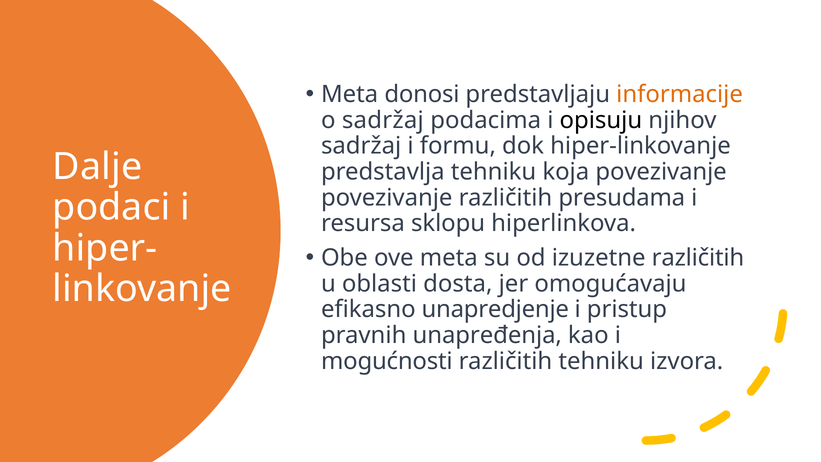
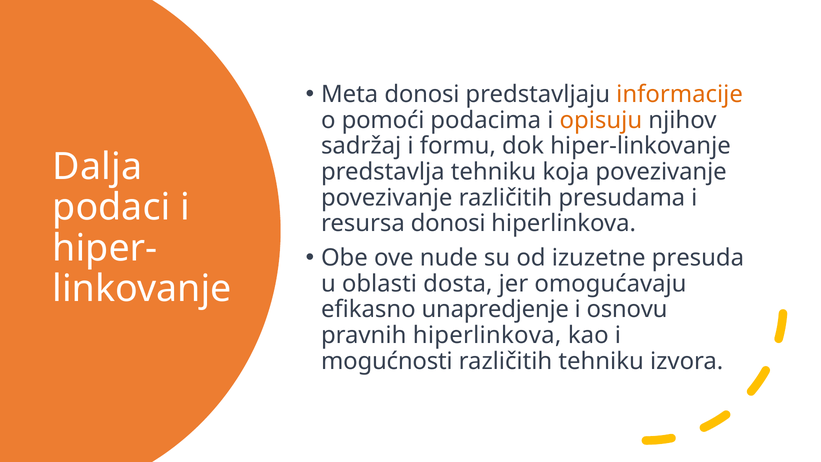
o sadržaj: sadržaj -> pomoći (383, 120)
opisuju colour: black -> orange (601, 120)
Dalje: Dalje -> Dalja (97, 167)
resursa sklopu: sklopu -> donosi (448, 223)
ove meta: meta -> nude (449, 258)
izuzetne različitih: različitih -> presuda (698, 258)
pristup: pristup -> osnovu (627, 309)
pravnih unapređenja: unapređenja -> hiperlinkova (487, 335)
